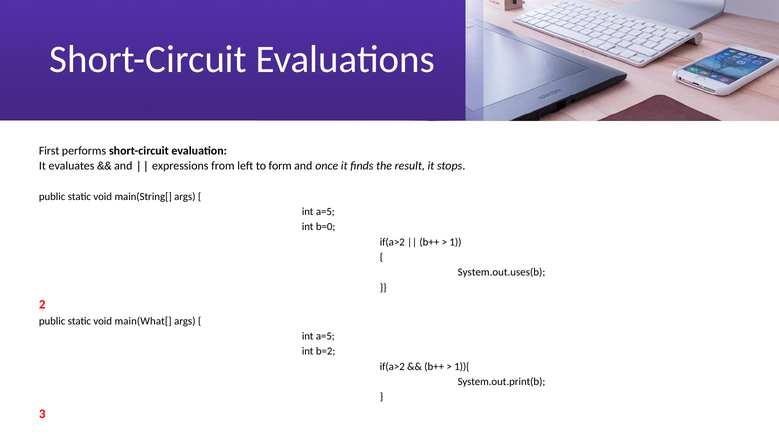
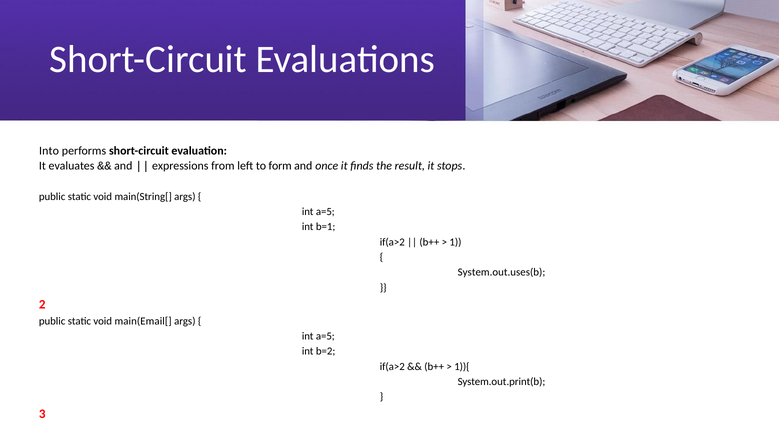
First: First -> Into (49, 151)
b=0: b=0 -> b=1 (326, 227)
main(What[: main(What[ -> main(Email[ (143, 321)
